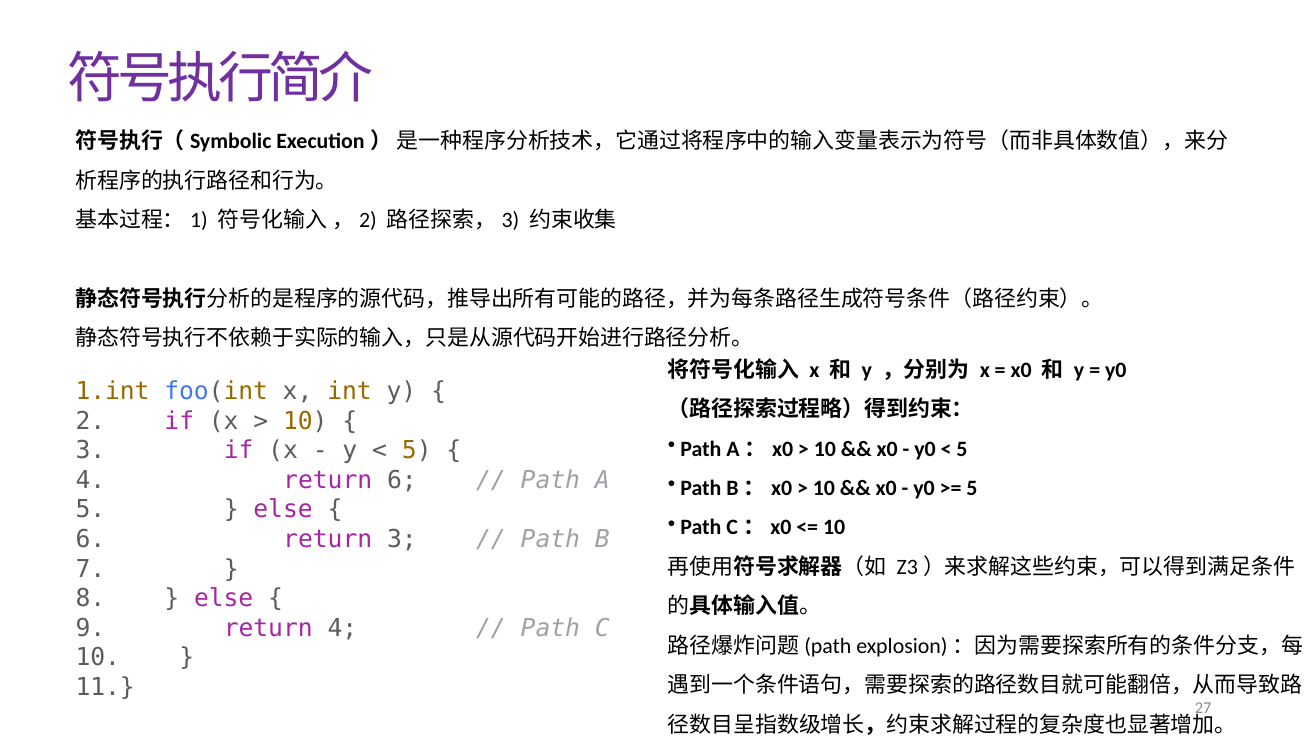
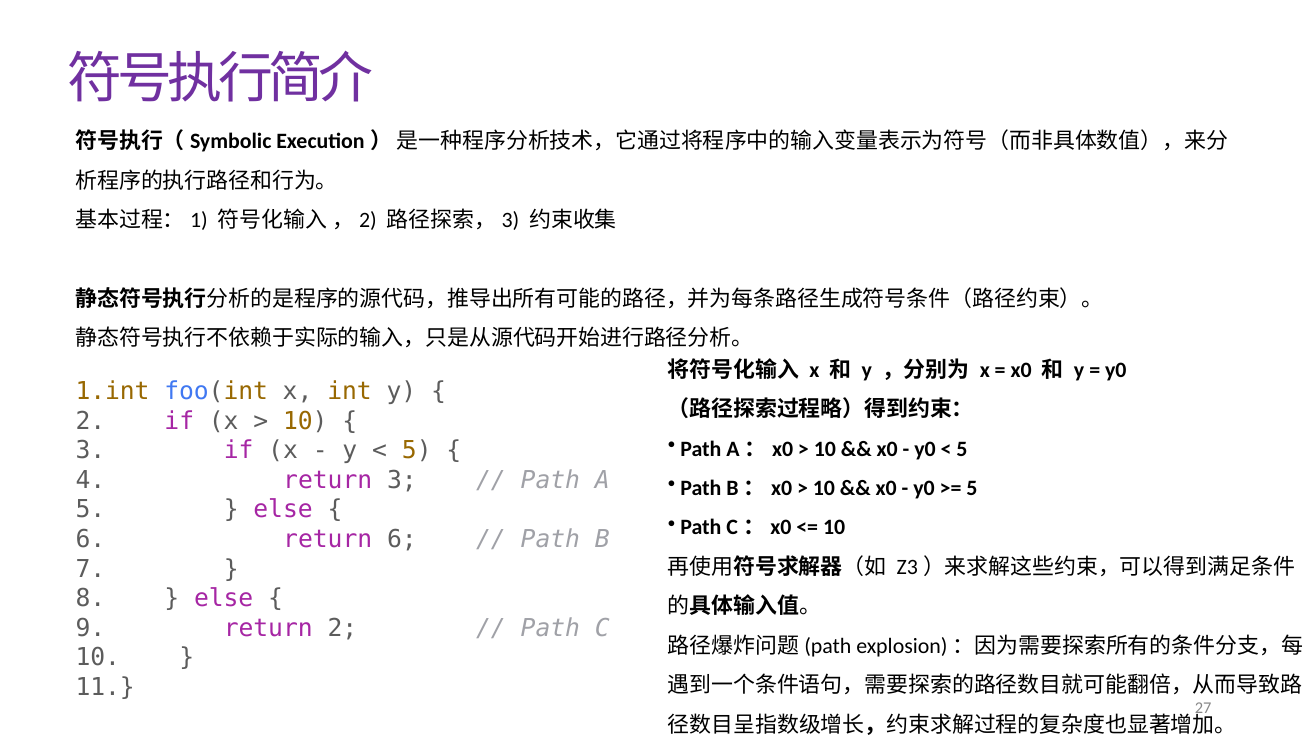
return 6: 6 -> 3 (402, 480)
return 3: 3 -> 6 (402, 540)
return 4: 4 -> 2 (342, 628)
